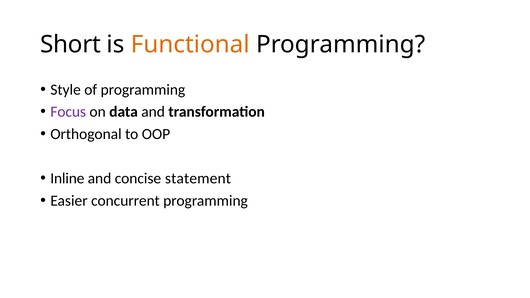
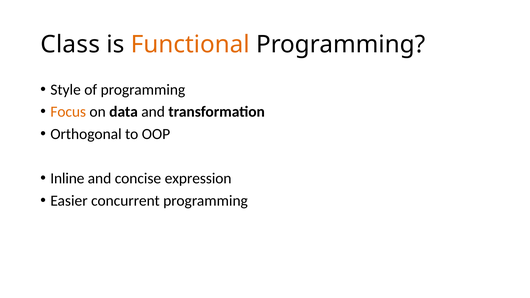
Short: Short -> Class (70, 45)
Focus colour: purple -> orange (68, 112)
statement: statement -> expression (198, 178)
